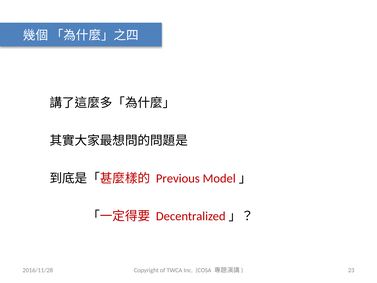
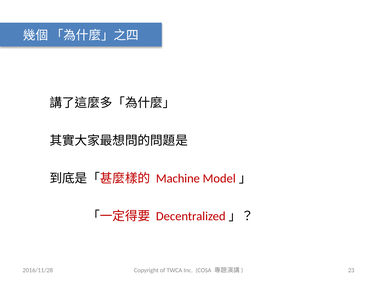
Previous: Previous -> Machine (178, 178)
